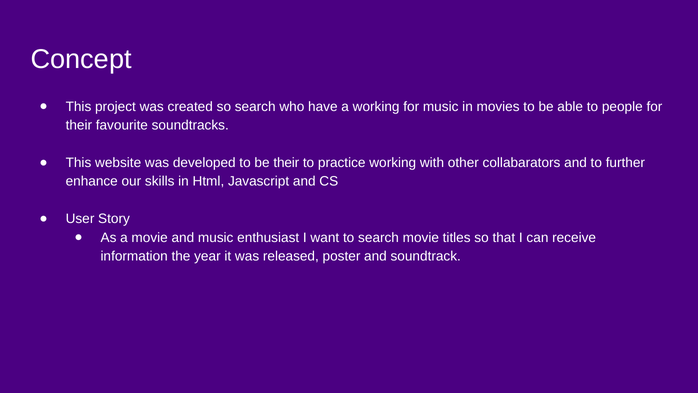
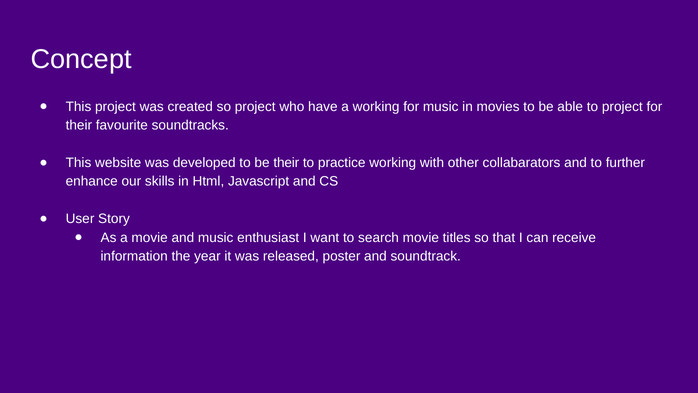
so search: search -> project (255, 106)
to people: people -> project (622, 106)
